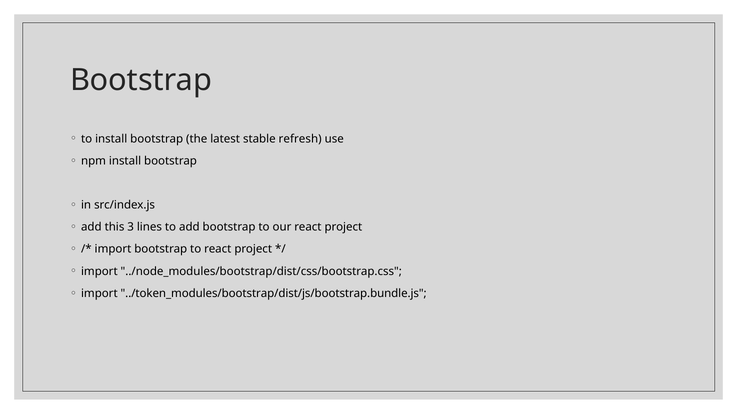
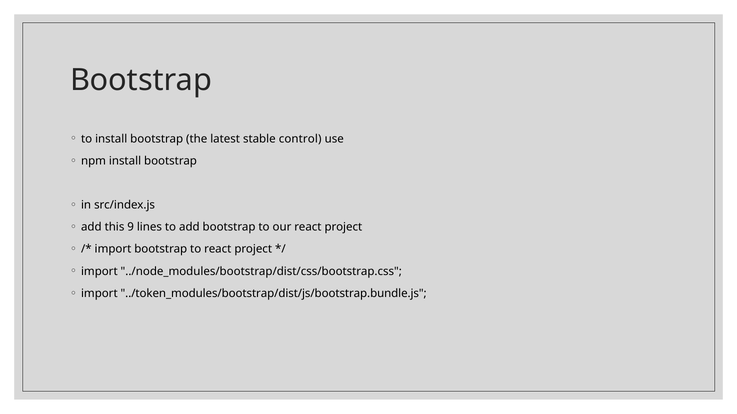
refresh: refresh -> control (300, 139)
3: 3 -> 9 (131, 227)
